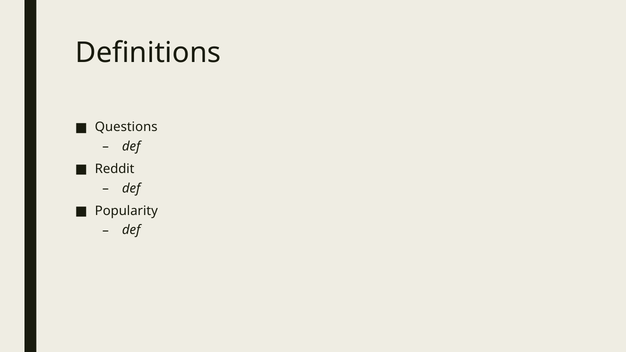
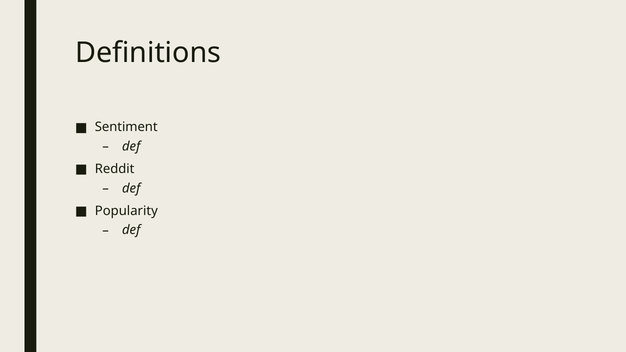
Questions: Questions -> Sentiment (126, 127)
